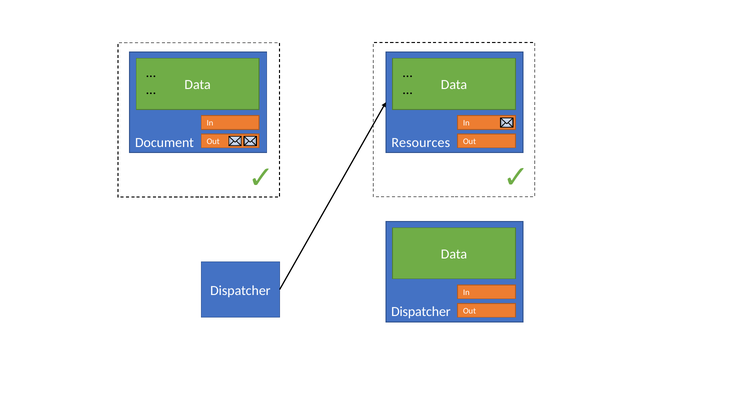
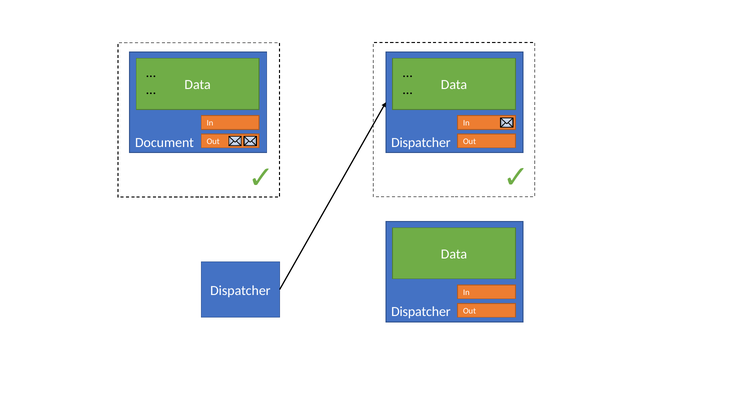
Resources: Resources -> Dispatcher (421, 143)
